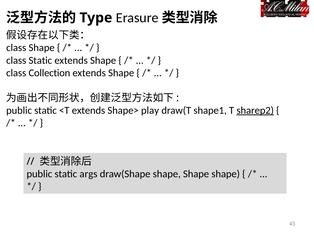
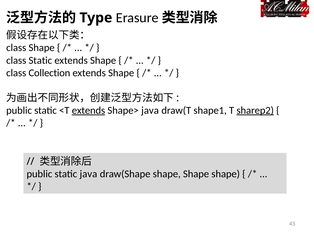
extends underline: none -> present (88, 111)
Shape> play: play -> java (150, 111)
static args: args -> java (88, 174)
